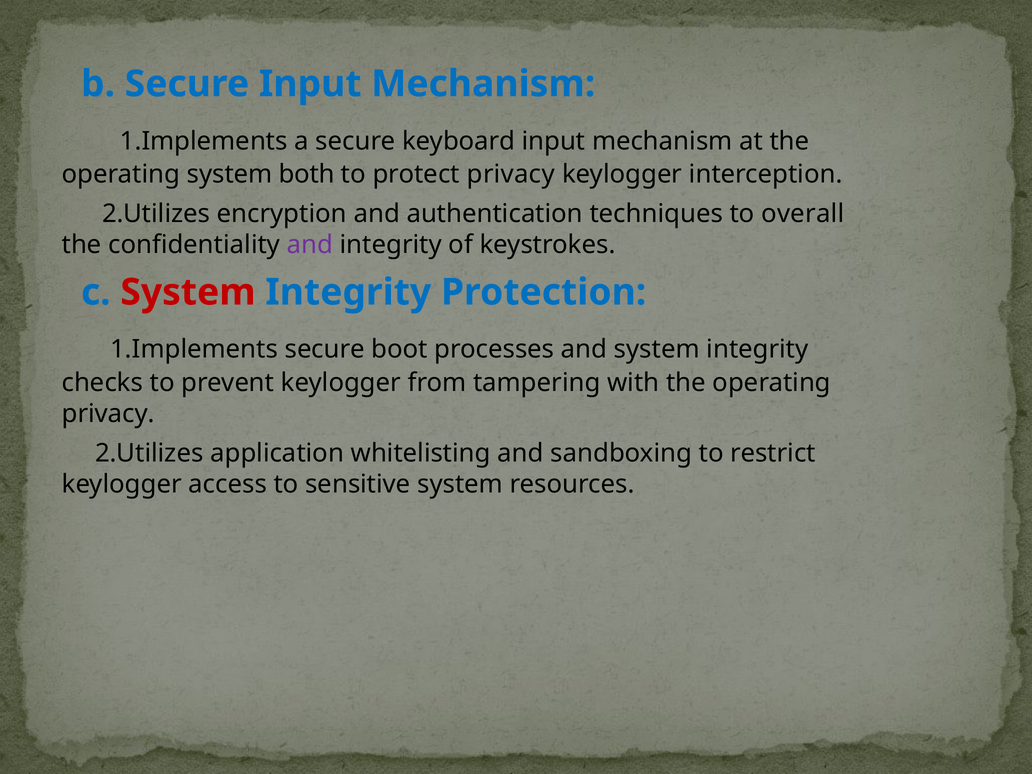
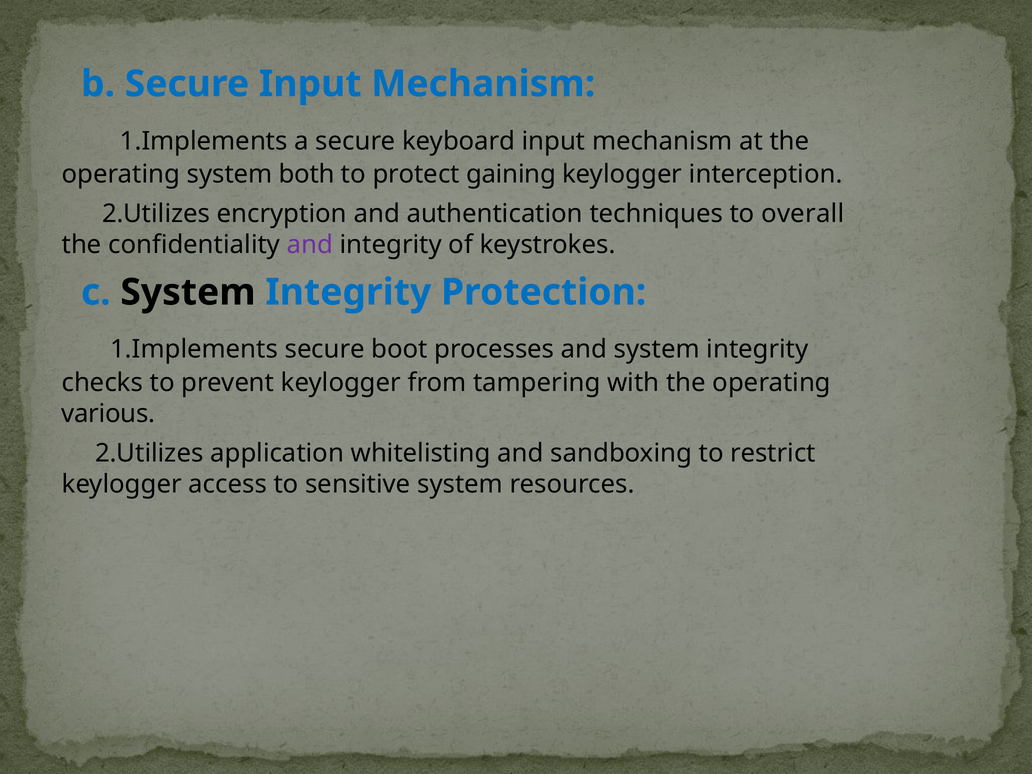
protect privacy: privacy -> gaining (511, 174)
System colour: red -> black (188, 292)
privacy: privacy -> various (108, 414)
